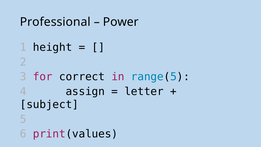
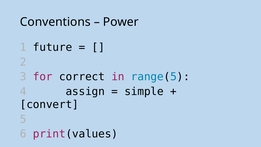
Professional: Professional -> Conventions (55, 22)
height: height -> future (53, 47)
letter: letter -> simple (144, 91)
subject: subject -> convert (49, 104)
